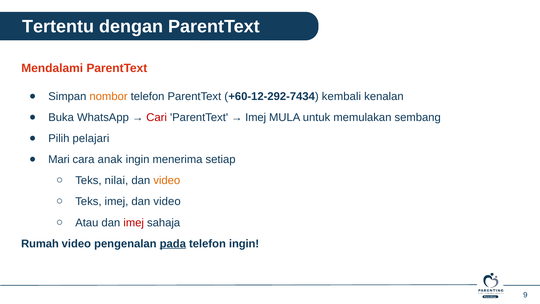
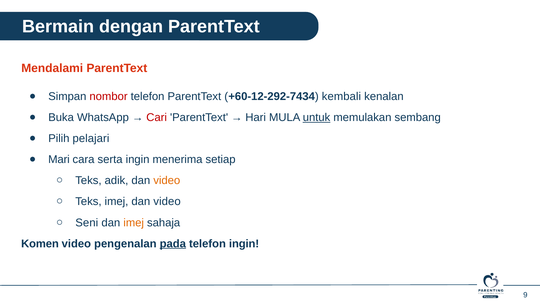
Tertentu: Tertentu -> Bermain (58, 26)
nombor colour: orange -> red (109, 96)
Imej: Imej -> Hari (256, 117)
untuk underline: none -> present (317, 117)
anak: anak -> serta (110, 159)
nilai: nilai -> adik (116, 180)
Atau: Atau -> Seni (87, 222)
imej colour: red -> orange (134, 222)
Rumah: Rumah -> Komen (40, 243)
